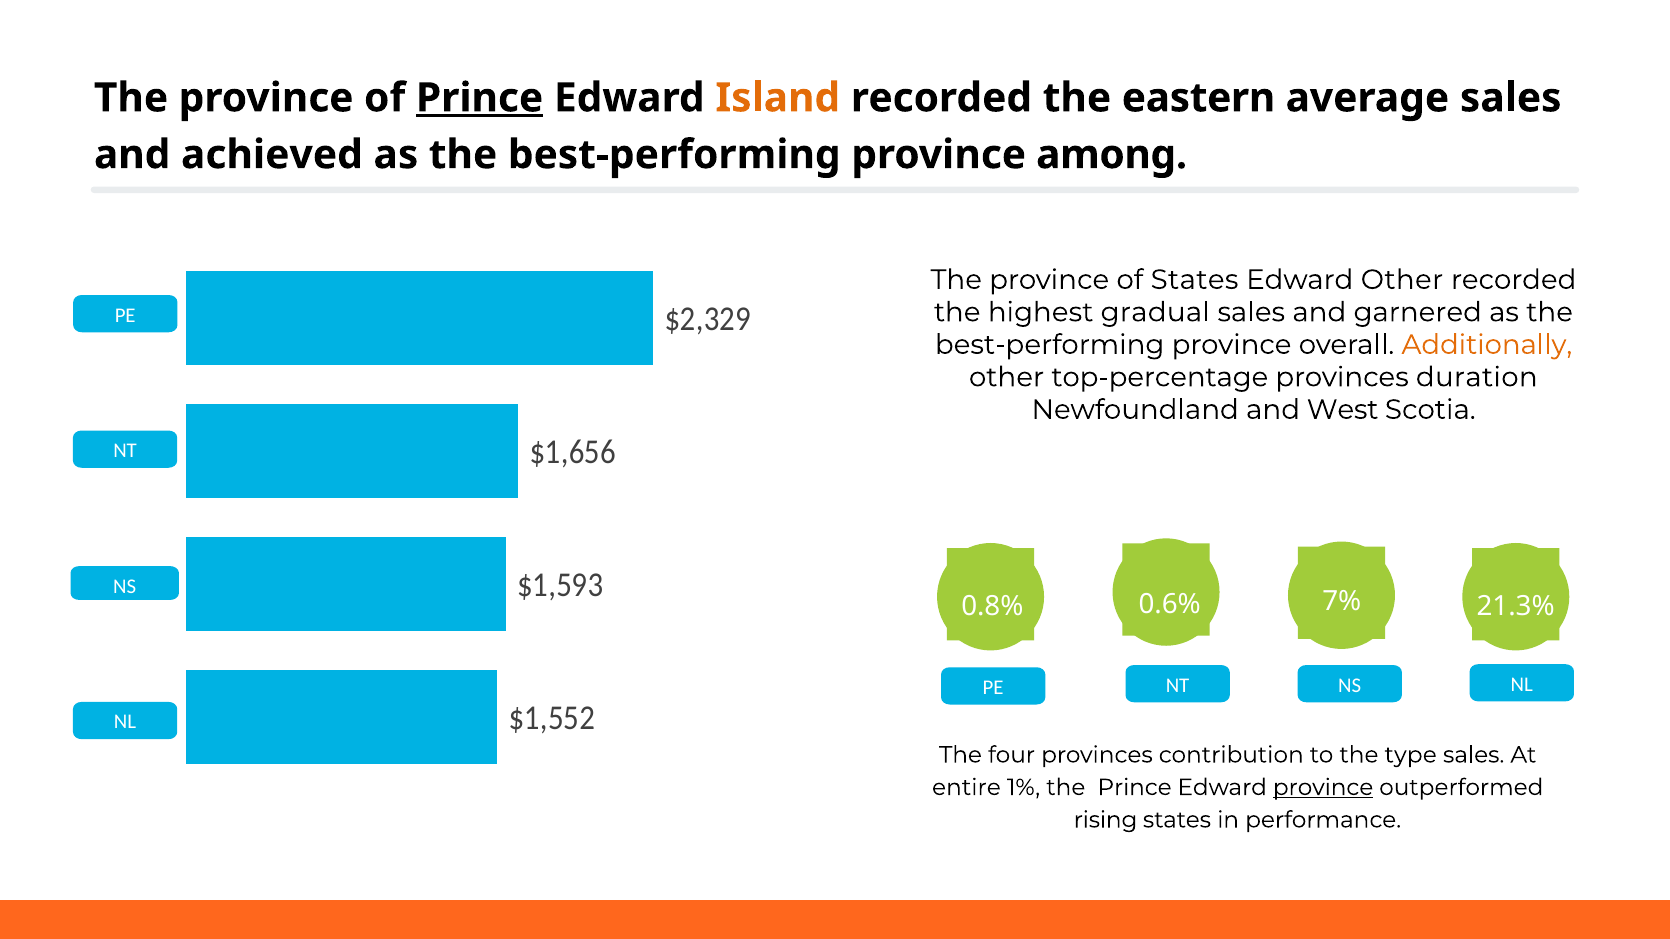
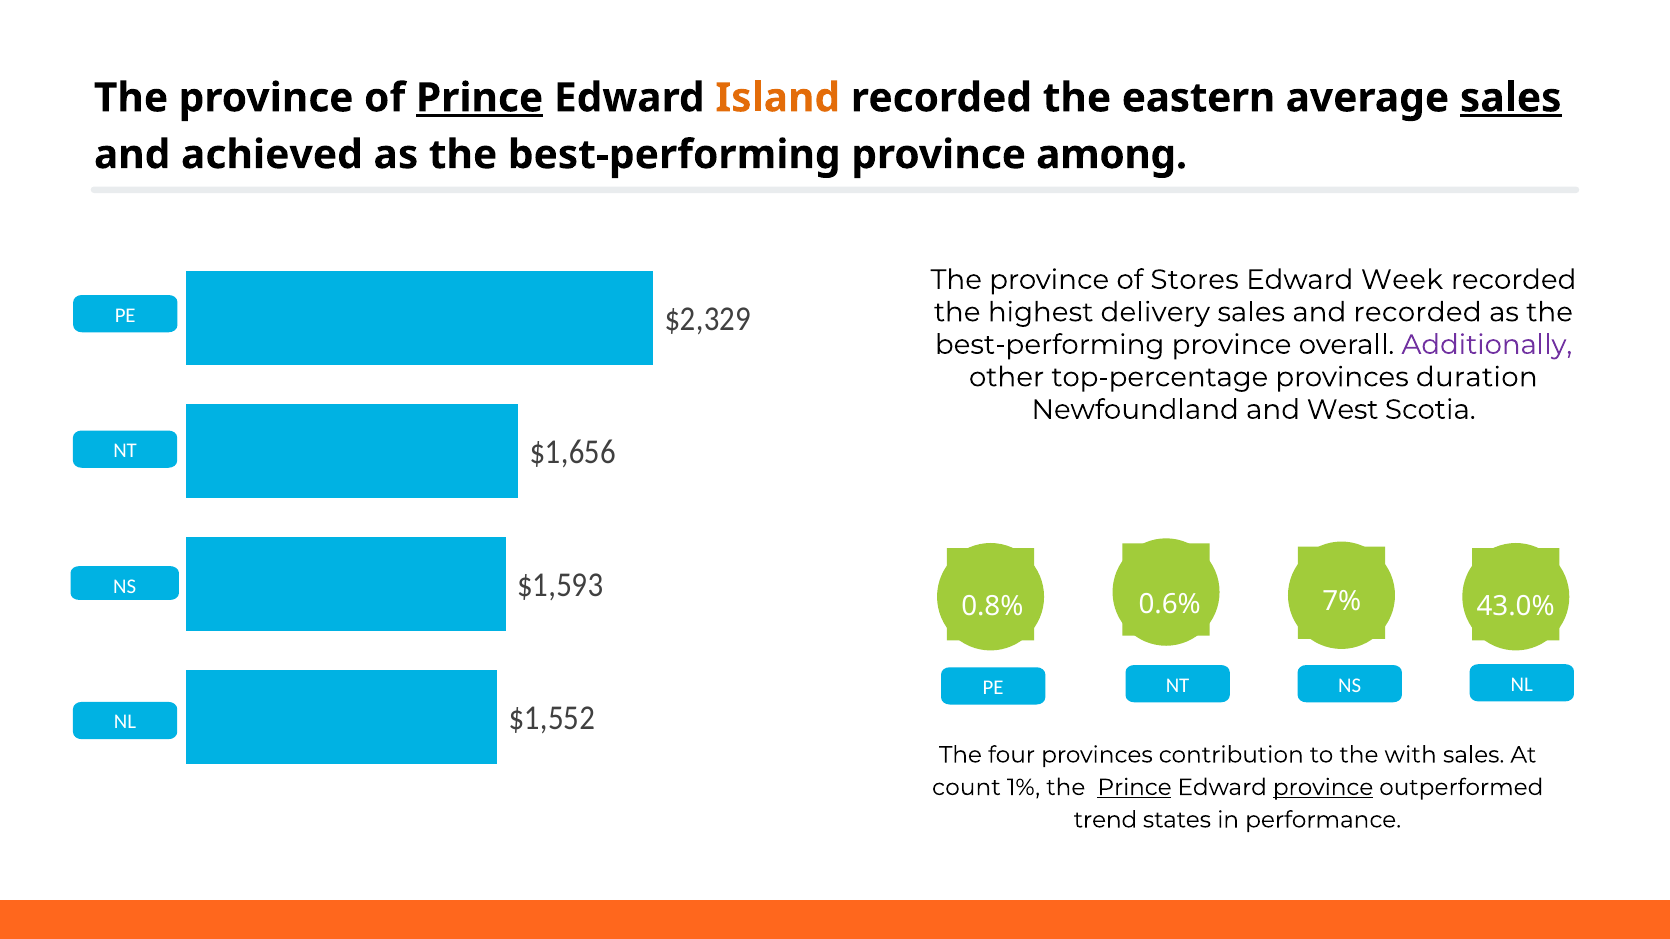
sales underline: none -> present (1511, 98)
of States: States -> Stores (1195, 280)
Edward Other: Other -> Week (1402, 280)
gradual: gradual -> delivery (1155, 312)
and garnered: garnered -> recorded (1418, 312)
Additionally colour: orange -> purple (1487, 345)
21.3%: 21.3% -> 43.0% (1516, 607)
type: type -> with (1411, 755)
entire: entire -> count (966, 788)
Prince underline: none -> present (1135, 788)
rising: rising -> trend (1105, 820)
